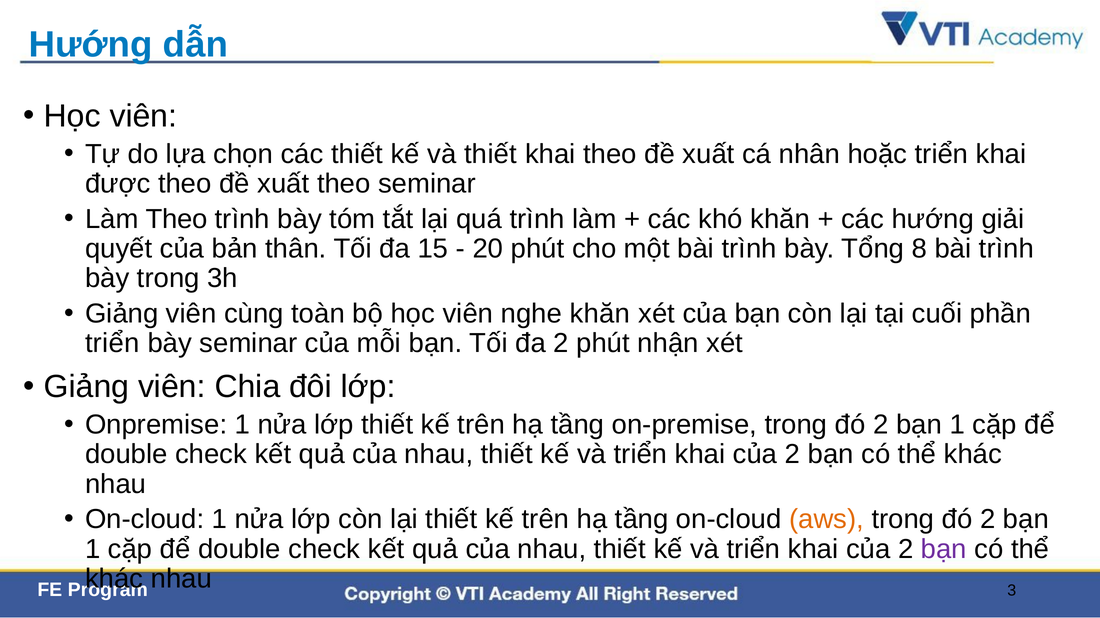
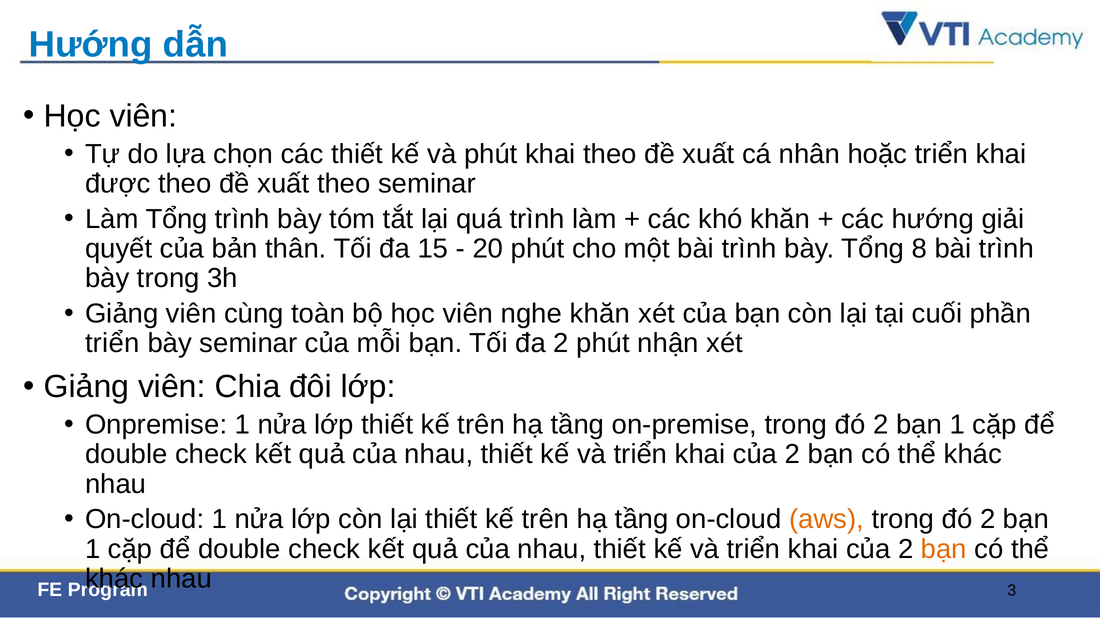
và thiết: thiết -> phút (491, 154)
Làm Theo: Theo -> Tổng (177, 219)
bạn colour: purple -> orange (944, 550)
